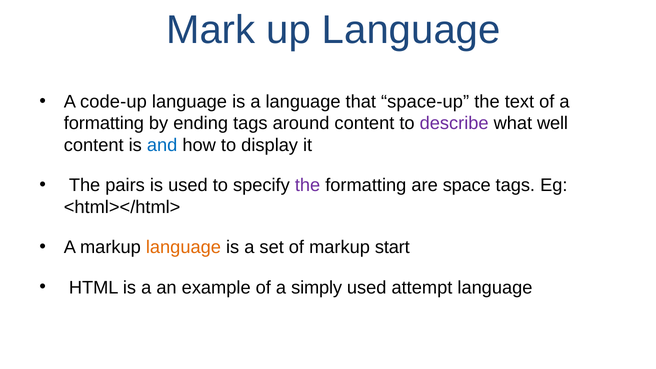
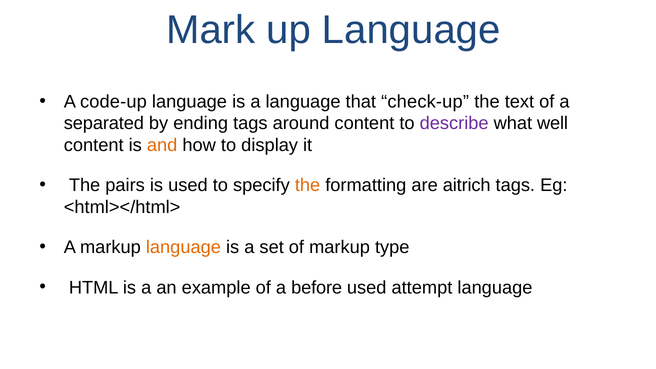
space-up: space-up -> check-up (425, 102)
formatting: formatting -> separated (104, 123)
and colour: blue -> orange (162, 145)
the colour: purple -> orange (308, 185)
space: space -> aitrich (467, 185)
start: start -> type (392, 247)
simply: simply -> before (317, 288)
